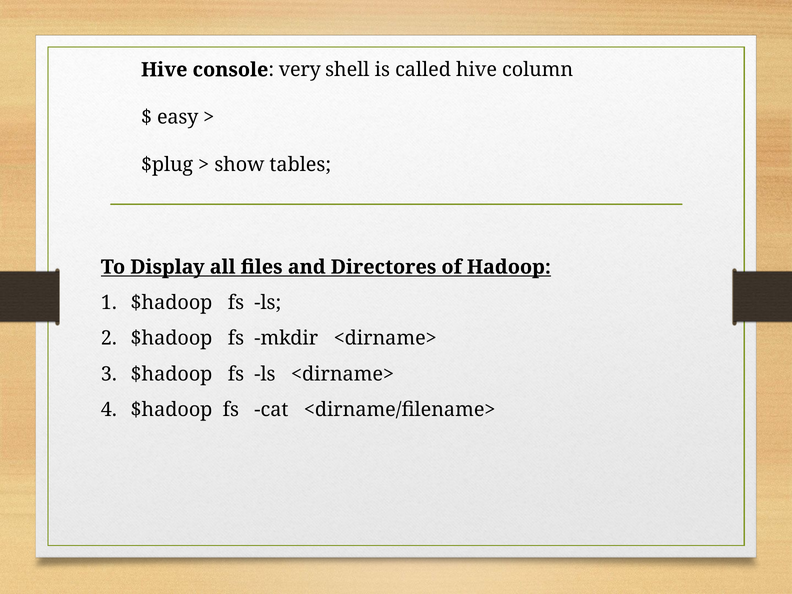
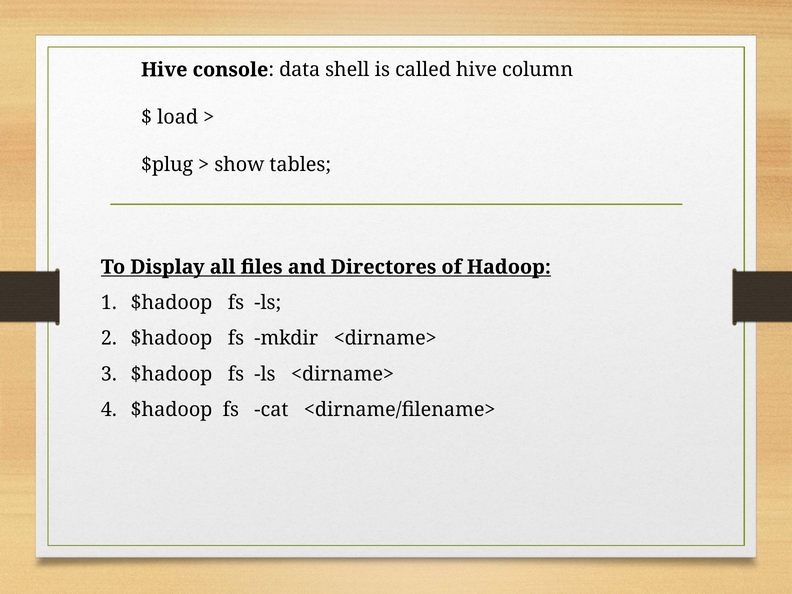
very: very -> data (300, 70)
easy: easy -> load (178, 117)
